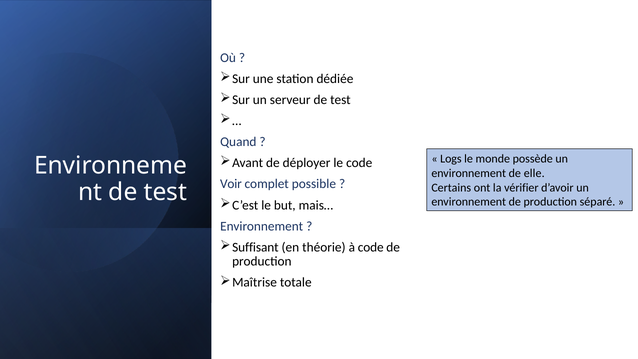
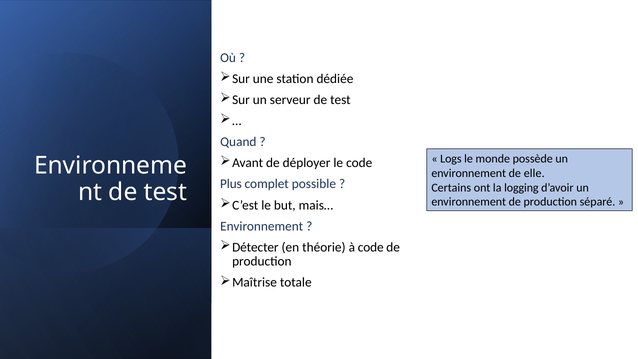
Voir: Voir -> Plus (231, 184)
vérifier: vérifier -> logging (521, 188)
Suffisant: Suffisant -> Détecter (255, 247)
